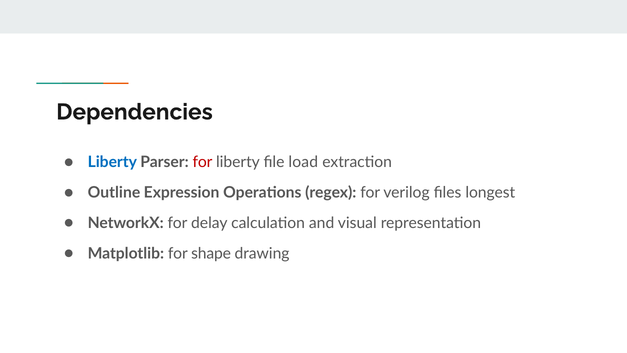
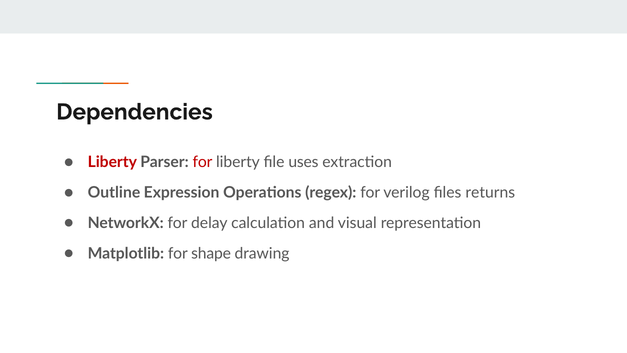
Liberty colour: blue -> red (112, 162)
load: load -> uses (303, 162)
longest: longest -> returns (490, 192)
